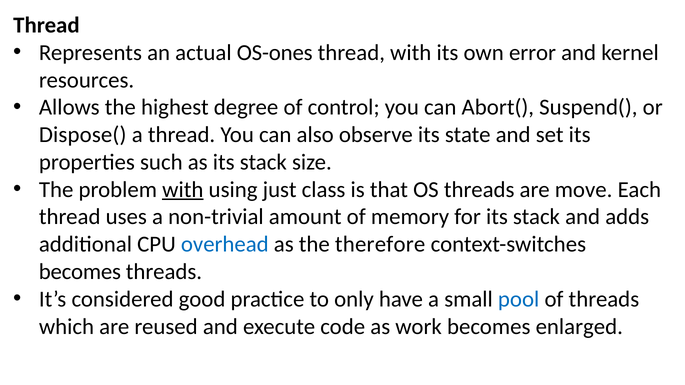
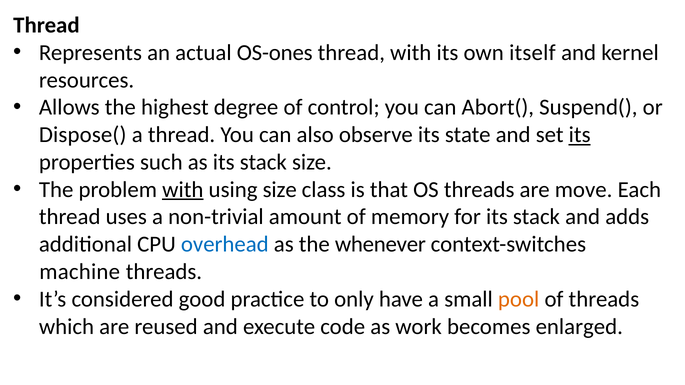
error: error -> itself (532, 53)
its underline: none -> present (580, 135)
using just: just -> size (280, 190)
therefore: therefore -> whenever (380, 245)
becomes: becomes -> machine (80, 272)
pool colour: blue -> orange (519, 299)
